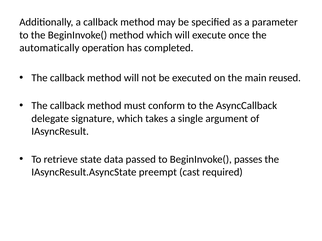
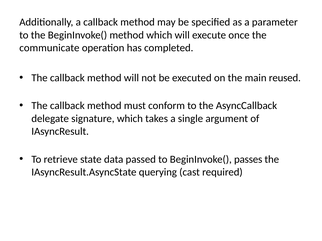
automatically: automatically -> communicate (49, 48)
preempt: preempt -> querying (158, 172)
